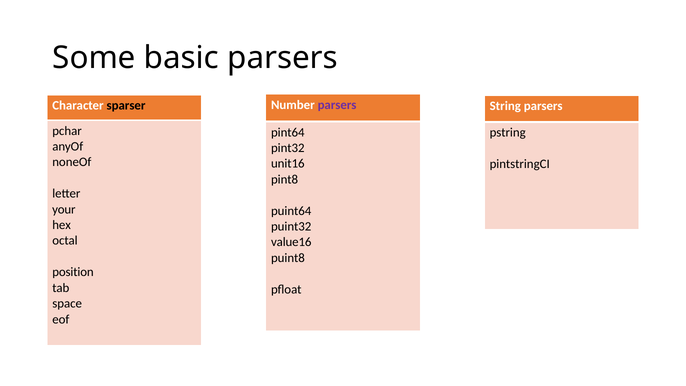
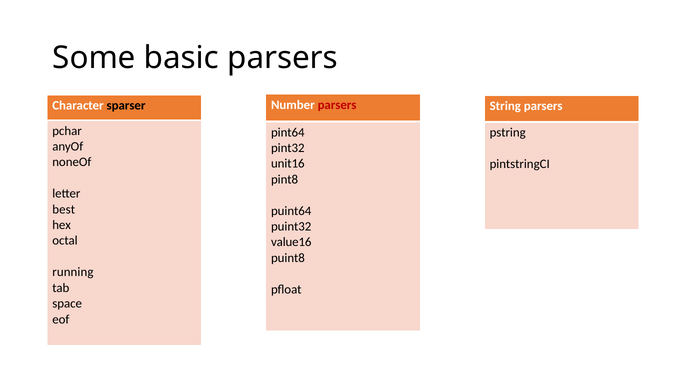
parsers colour: purple -> red (337, 105)
your: your -> best (64, 209)
position: position -> running (73, 272)
